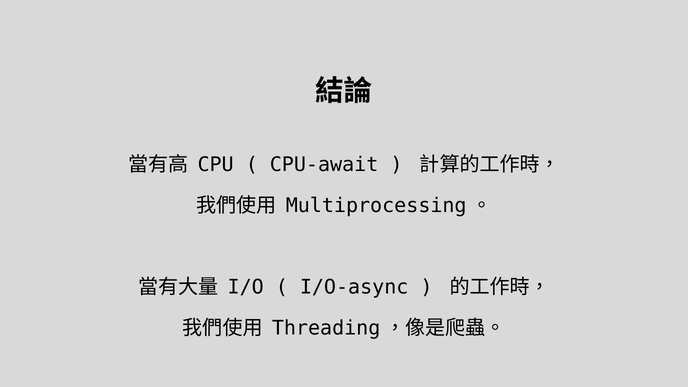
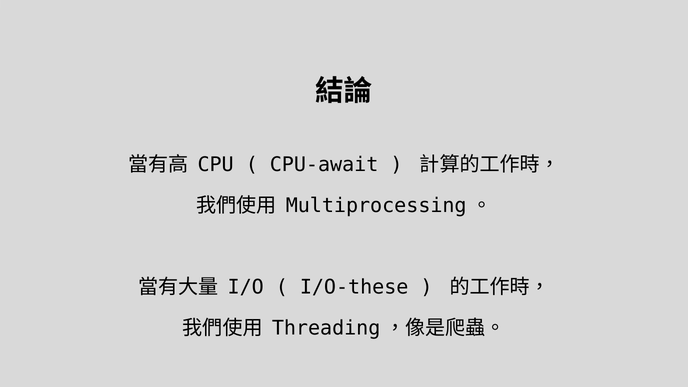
I/O-async: I/O-async -> I/O-these (354, 287)
